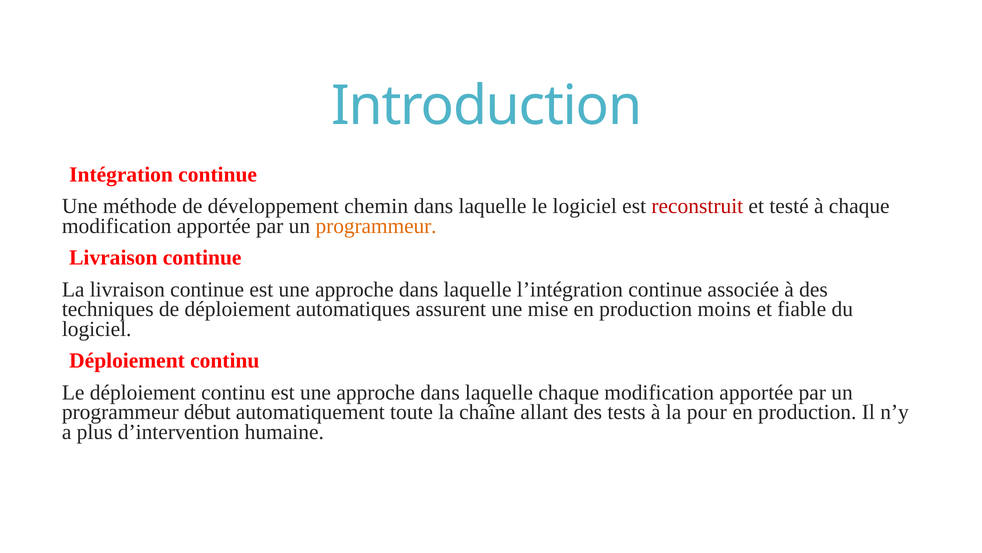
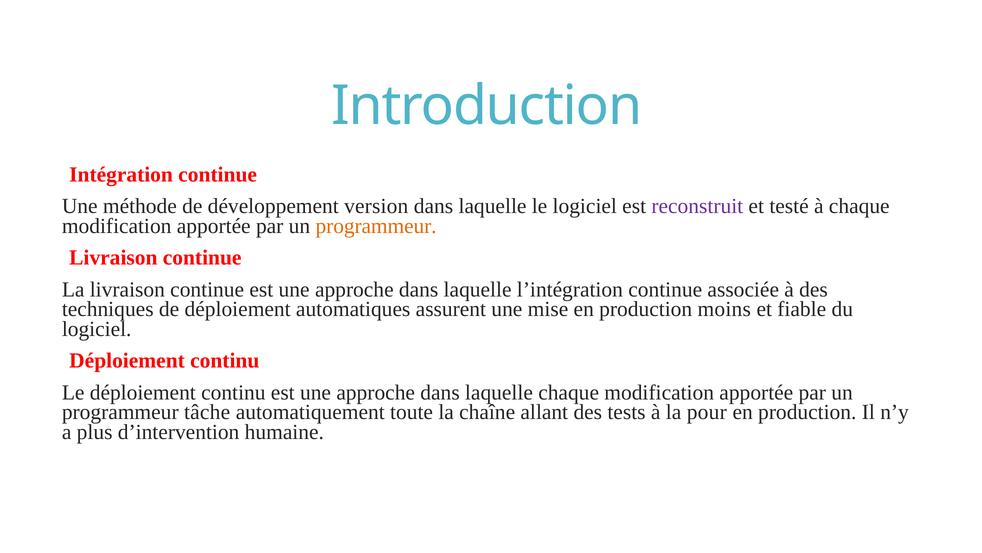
chemin: chemin -> version (376, 206)
reconstruit colour: red -> purple (697, 206)
début: début -> tâche (207, 412)
